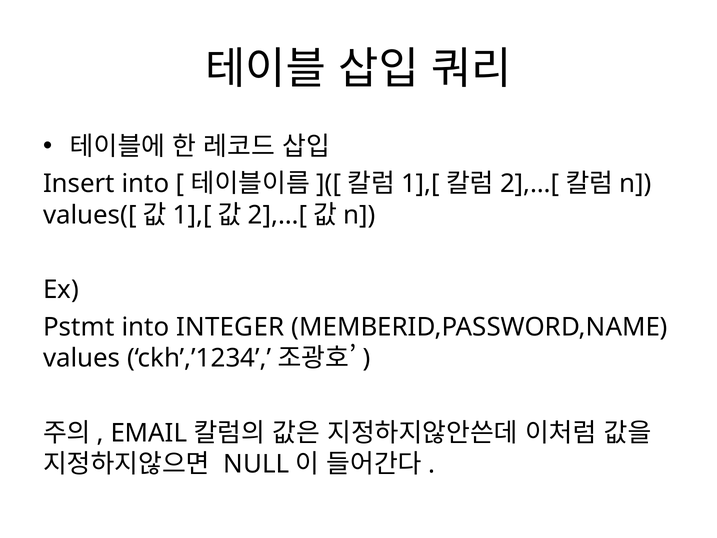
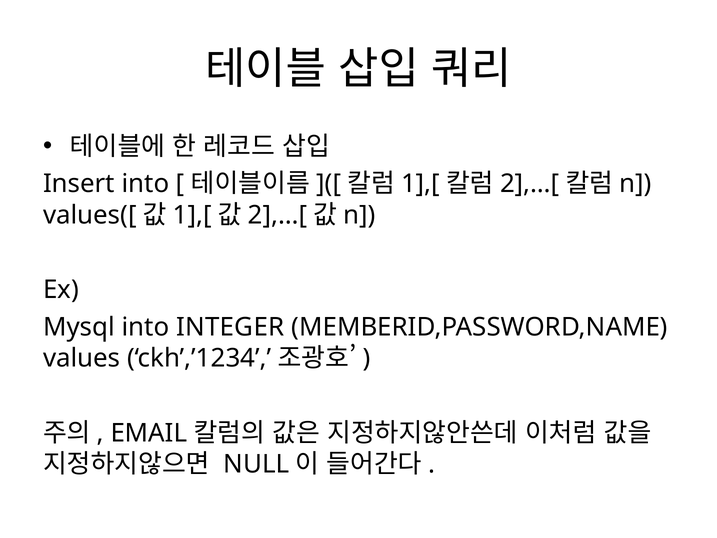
Pstmt: Pstmt -> Mysql (79, 327)
